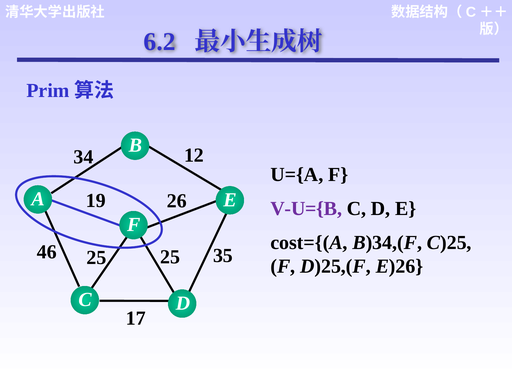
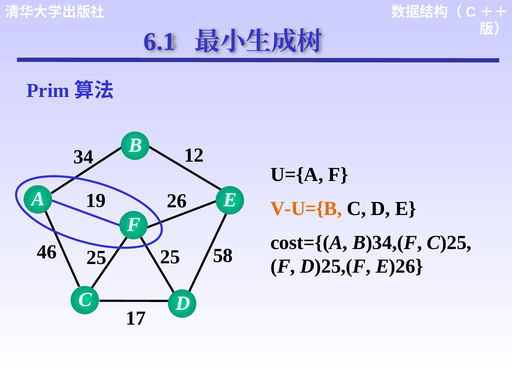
6.2: 6.2 -> 6.1 (160, 42)
V-U={B colour: purple -> orange (306, 209)
35: 35 -> 58 (223, 256)
